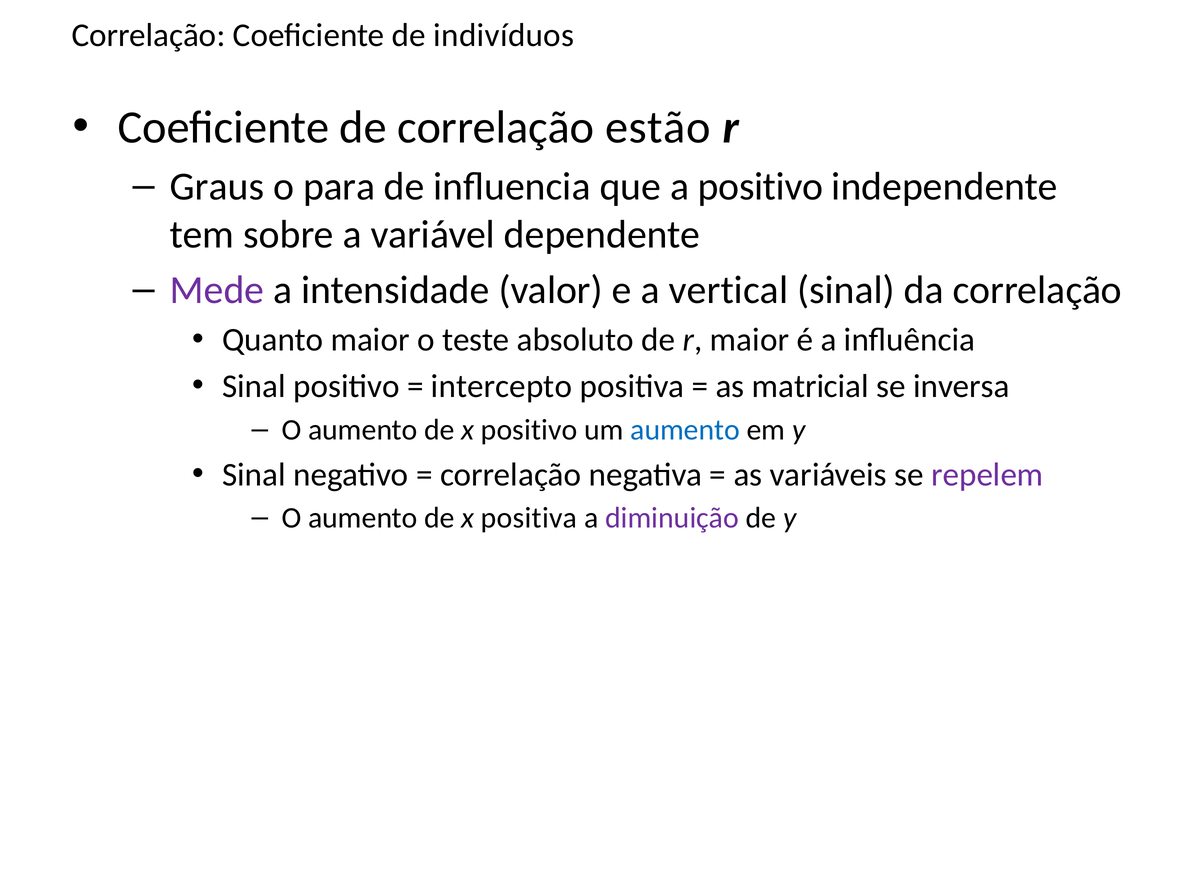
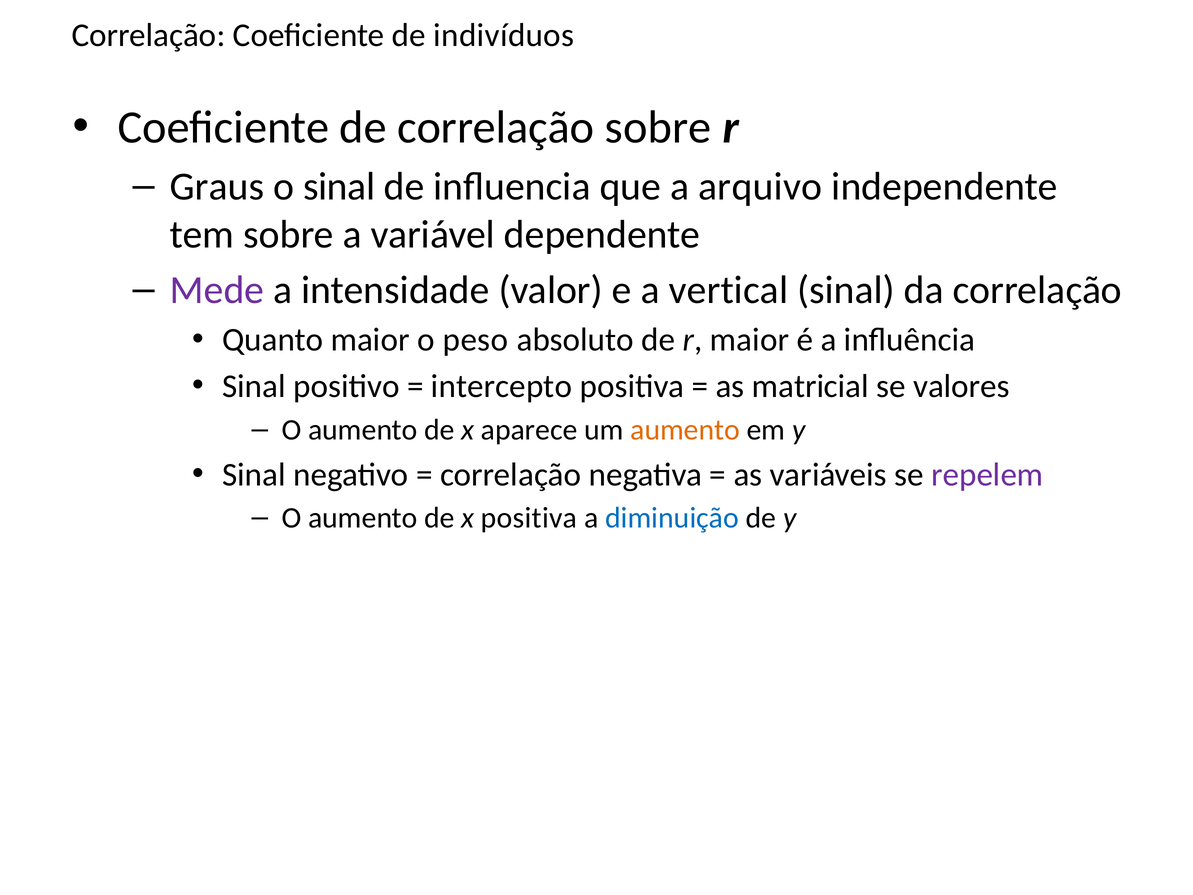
correlação estão: estão -> sobre (658, 127)
o para: para -> sinal (339, 187)
a positivo: positivo -> arquivo (760, 187)
teste: teste -> peso (476, 340)
inversa: inversa -> valores (961, 386)
x positivo: positivo -> aparece (529, 430)
aumento colour: blue -> orange (685, 430)
diminuição colour: purple -> blue (672, 518)
